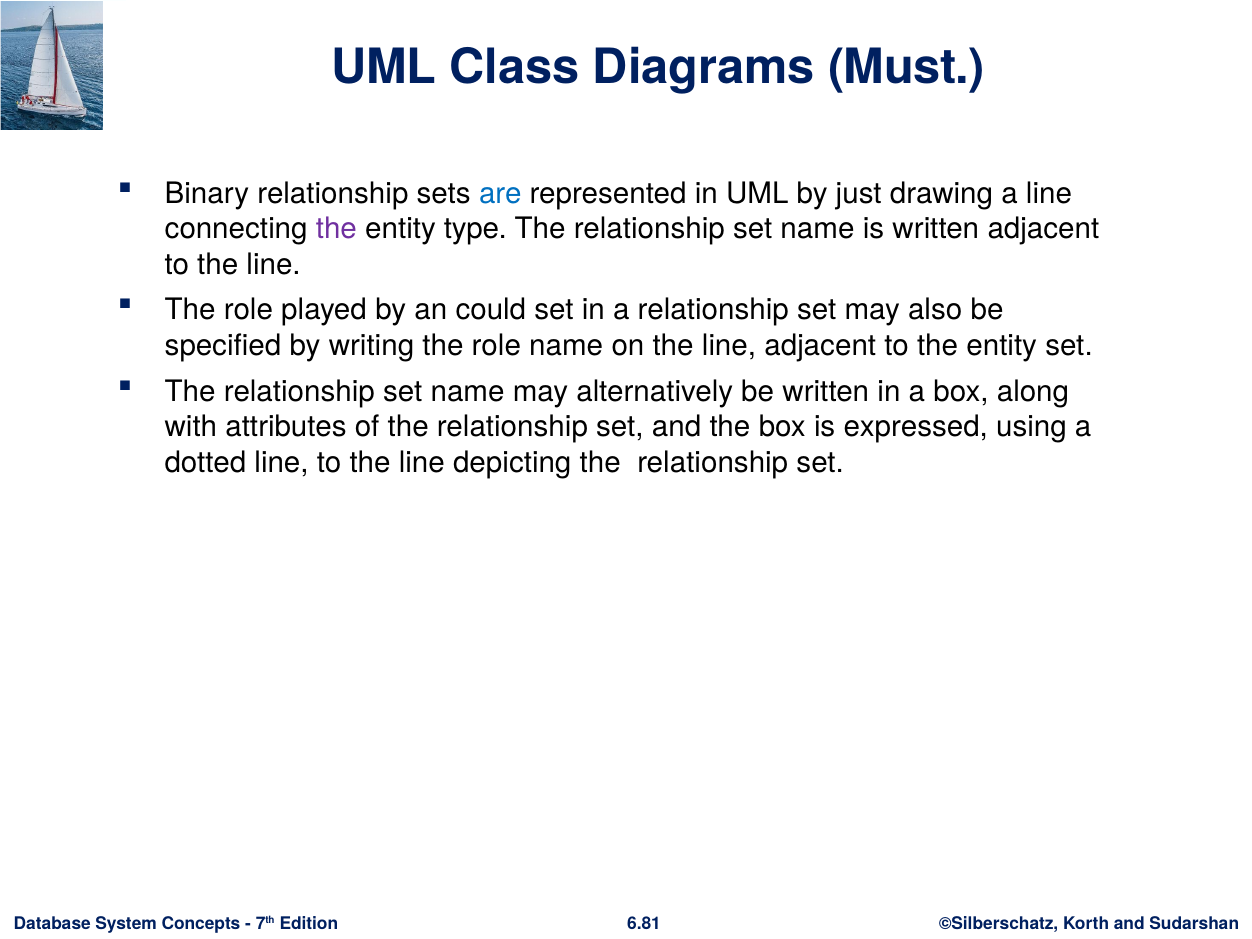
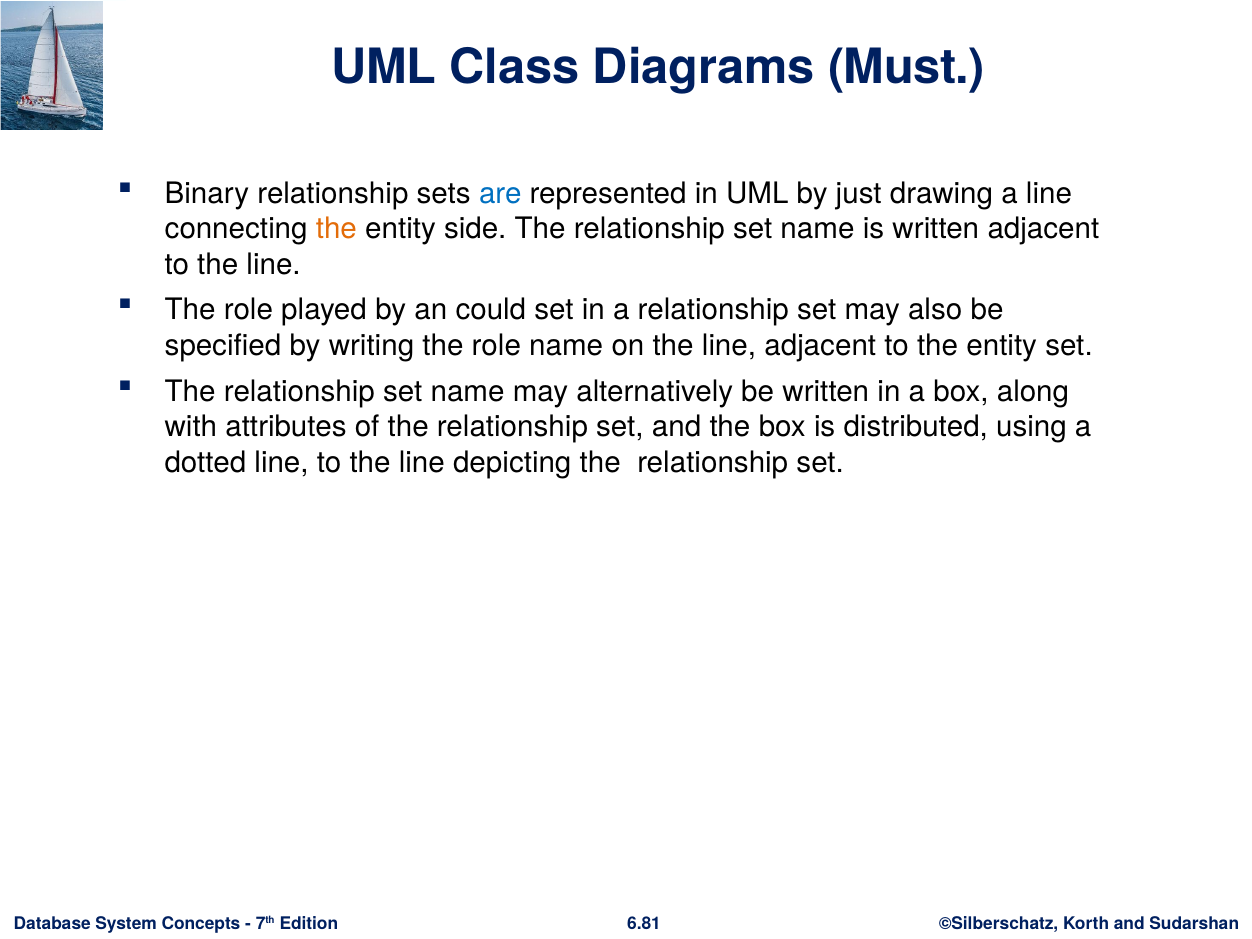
the colour: purple -> orange (336, 229)
type: type -> side (475, 229)
expressed: expressed -> distributed (916, 427)
